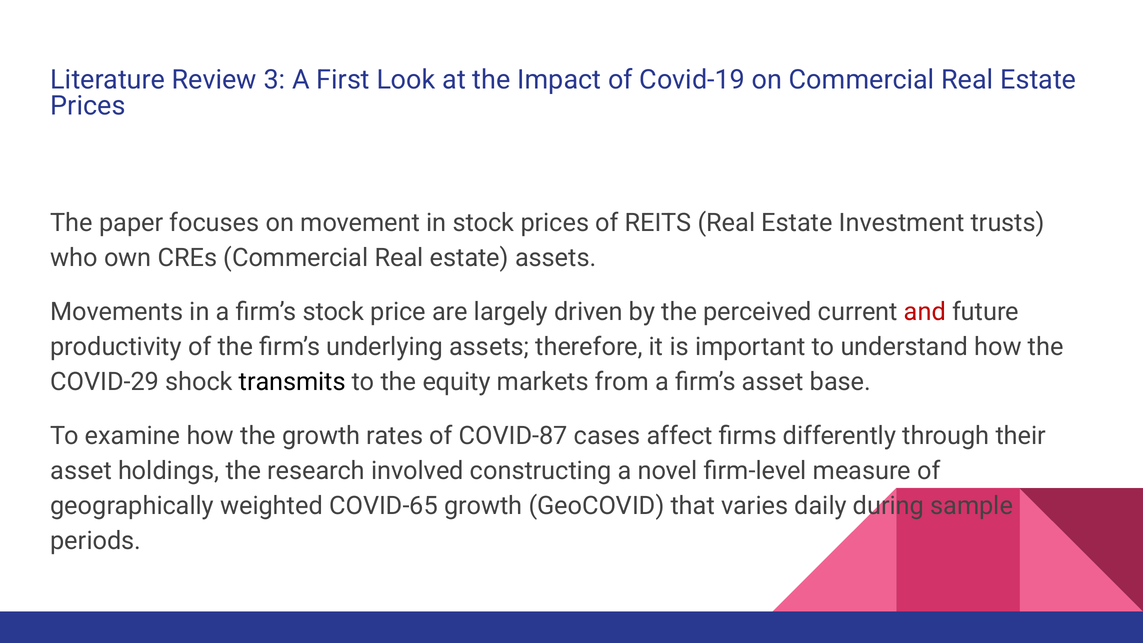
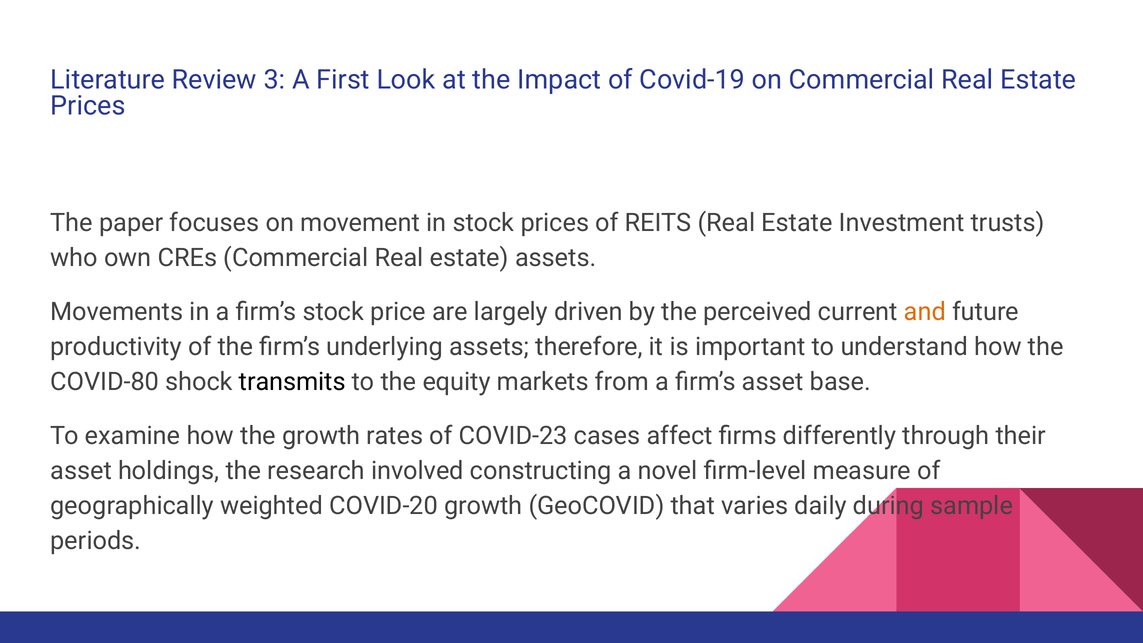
and colour: red -> orange (925, 312)
COVID-29: COVID-29 -> COVID-80 (105, 382)
COVID-87: COVID-87 -> COVID-23 (513, 436)
COVID-65: COVID-65 -> COVID-20 (384, 506)
